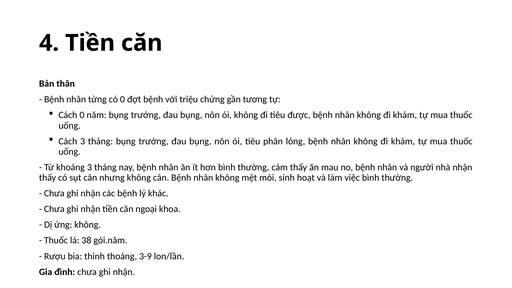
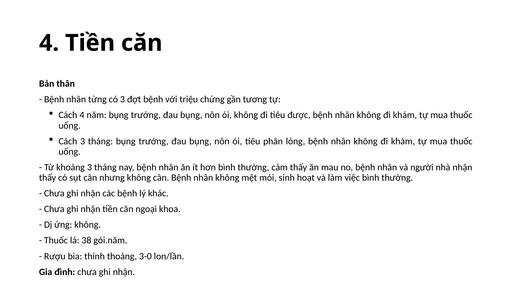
có 0: 0 -> 3 (122, 99)
Cách 0: 0 -> 4 (82, 115)
3-9: 3-9 -> 3-0 (145, 256)
